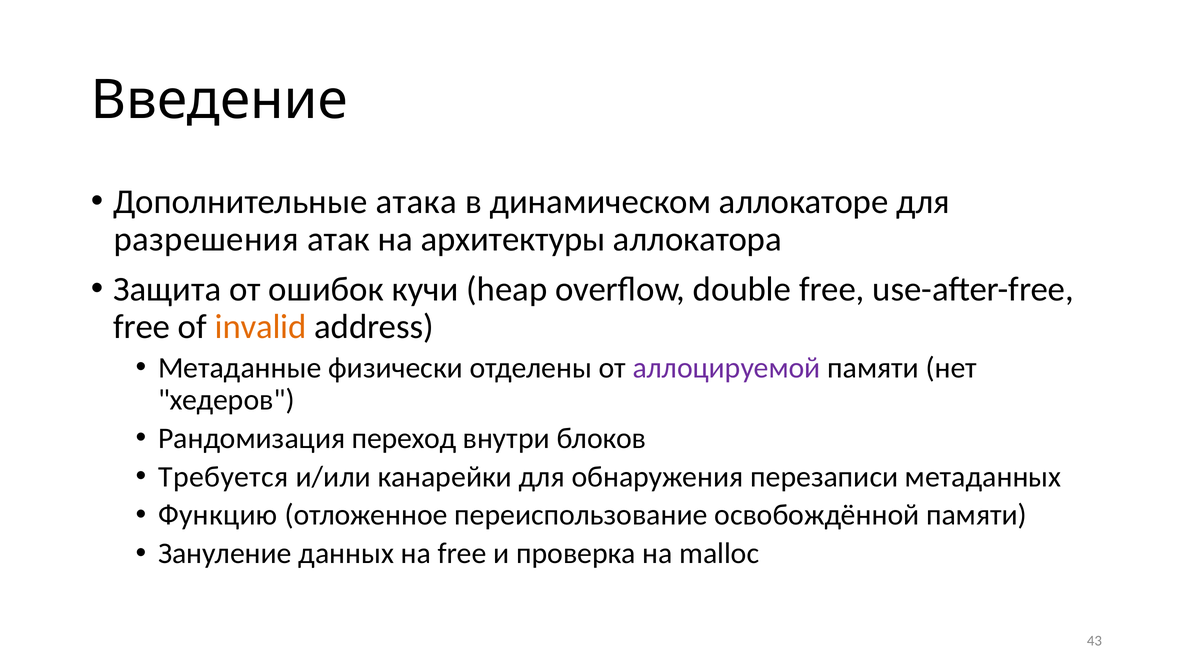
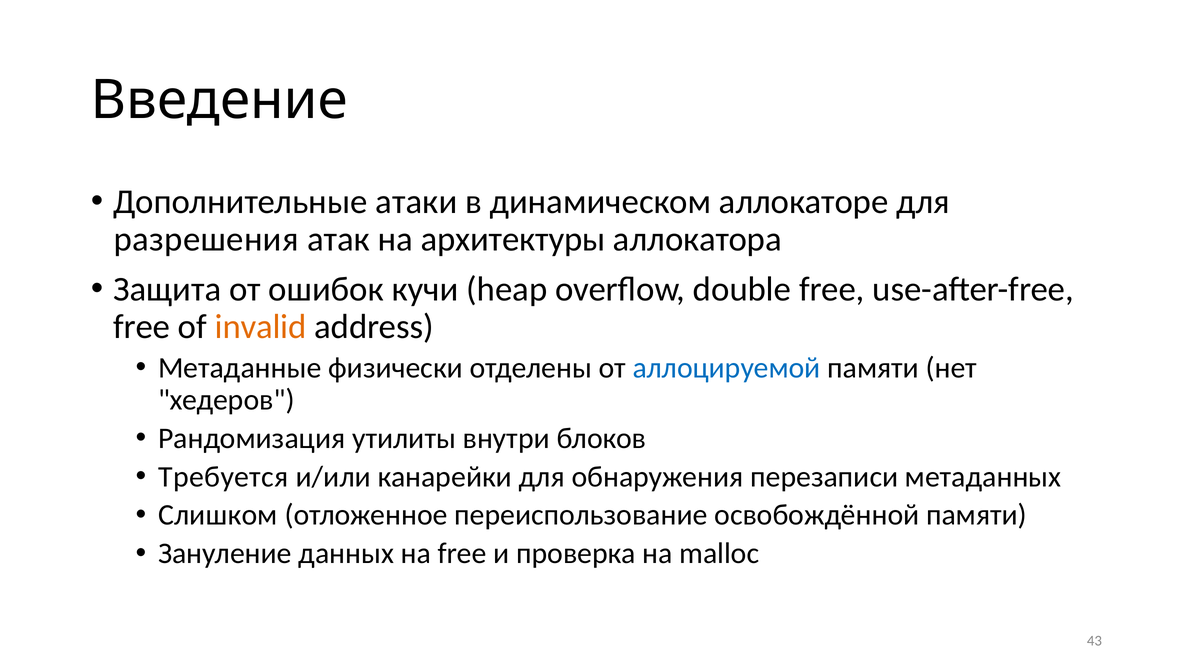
атака: атака -> атаки (416, 202)
аллоцируемой colour: purple -> blue (727, 368)
переход: переход -> утилиты (404, 438)
Функцию: Функцию -> Слишком (218, 515)
